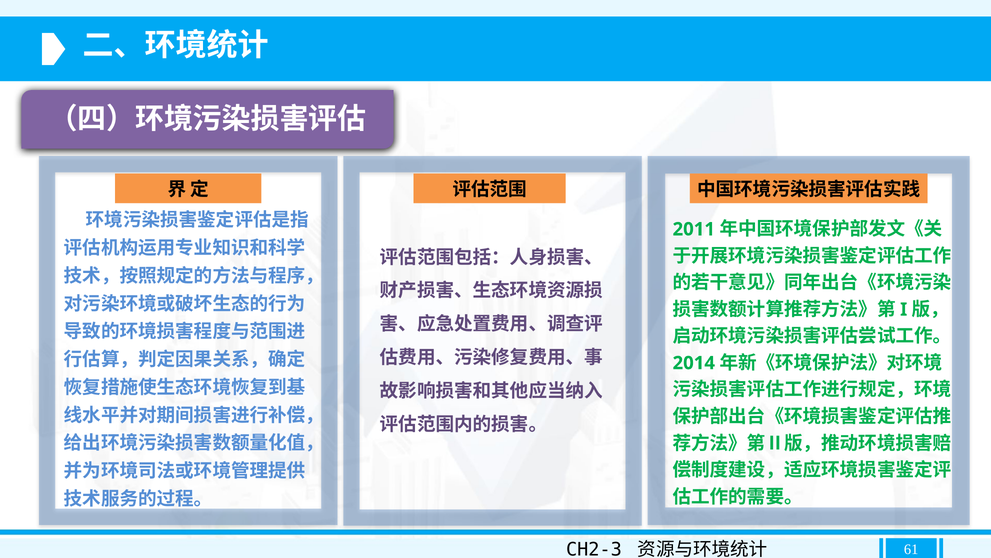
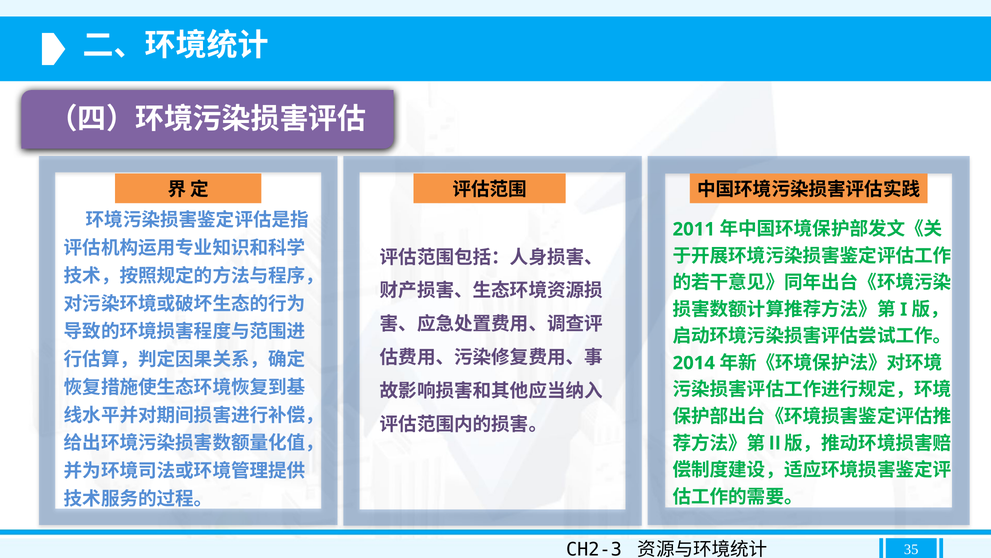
61: 61 -> 35 (911, 549)
